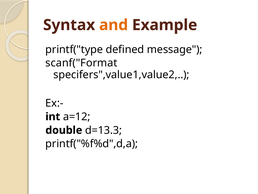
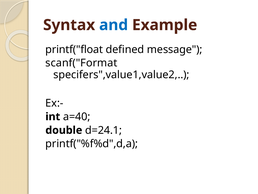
and colour: orange -> blue (114, 25)
printf("type: printf("type -> printf("float (74, 49)
a=12: a=12 -> a=40 (77, 116)
d=13.3: d=13.3 -> d=24.1 (104, 130)
